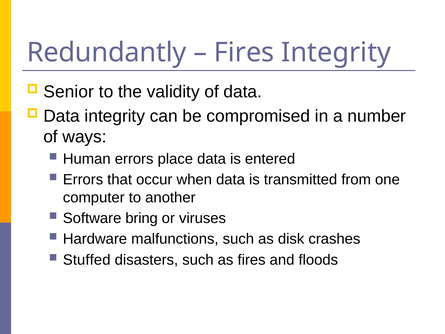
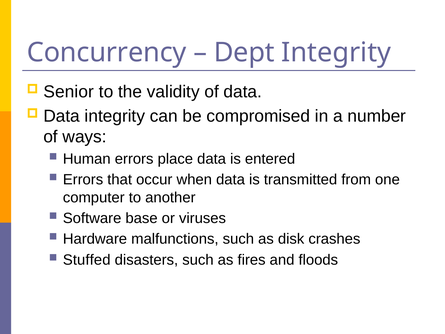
Redundantly: Redundantly -> Concurrency (107, 52)
Fires: Fires -> Dept (244, 52)
bring: bring -> base (142, 218)
